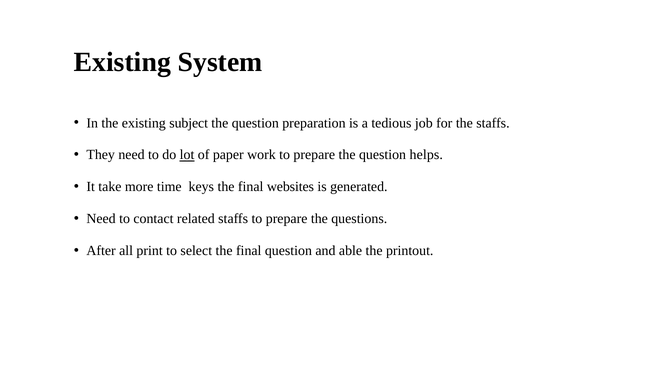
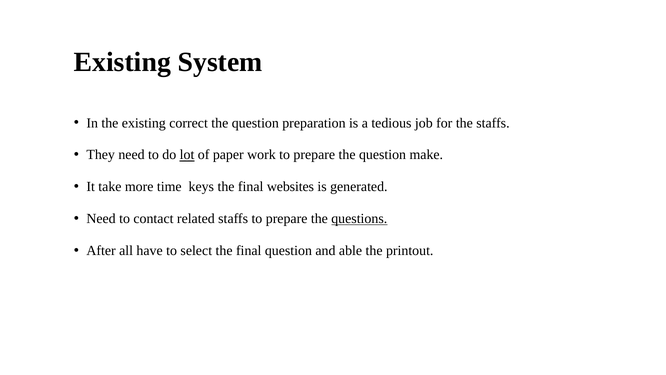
subject: subject -> correct (189, 123)
helps: helps -> make (426, 155)
questions underline: none -> present (359, 219)
print: print -> have (150, 250)
